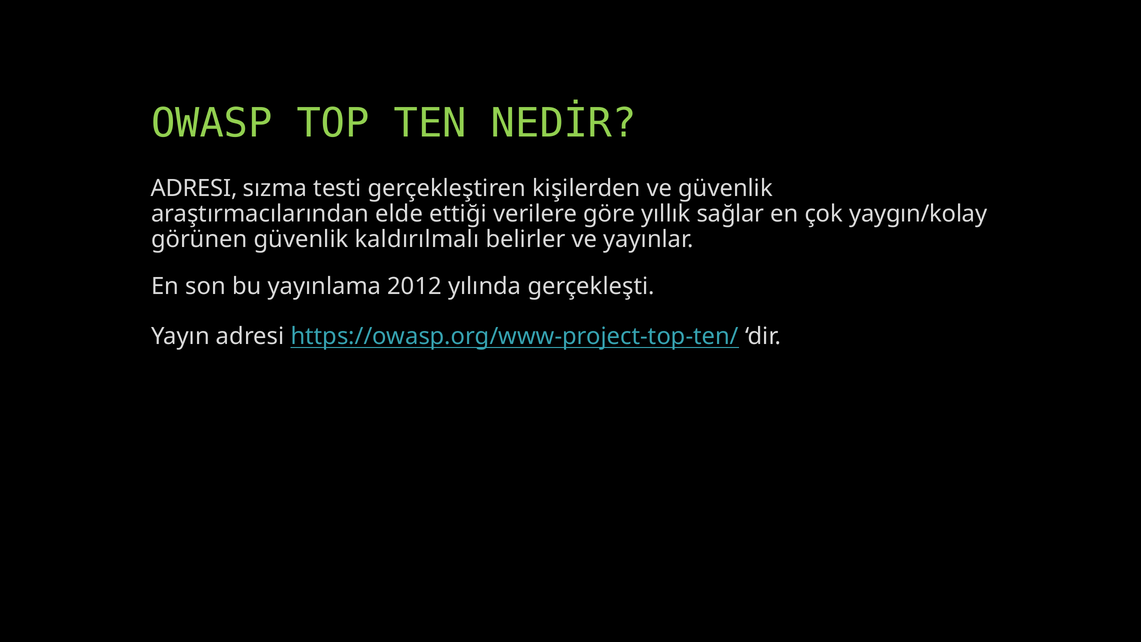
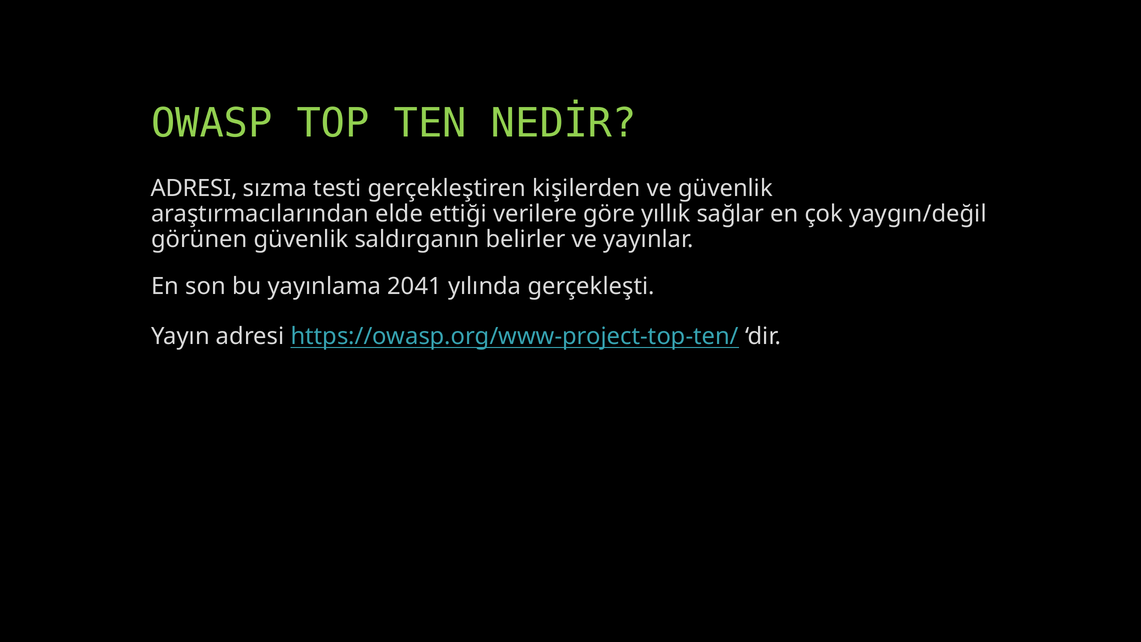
yaygın/kolay: yaygın/kolay -> yaygın/değil (918, 214)
kaldırılmalı: kaldırılmalı -> saldırganın (417, 239)
2012: 2012 -> 2041 (415, 287)
